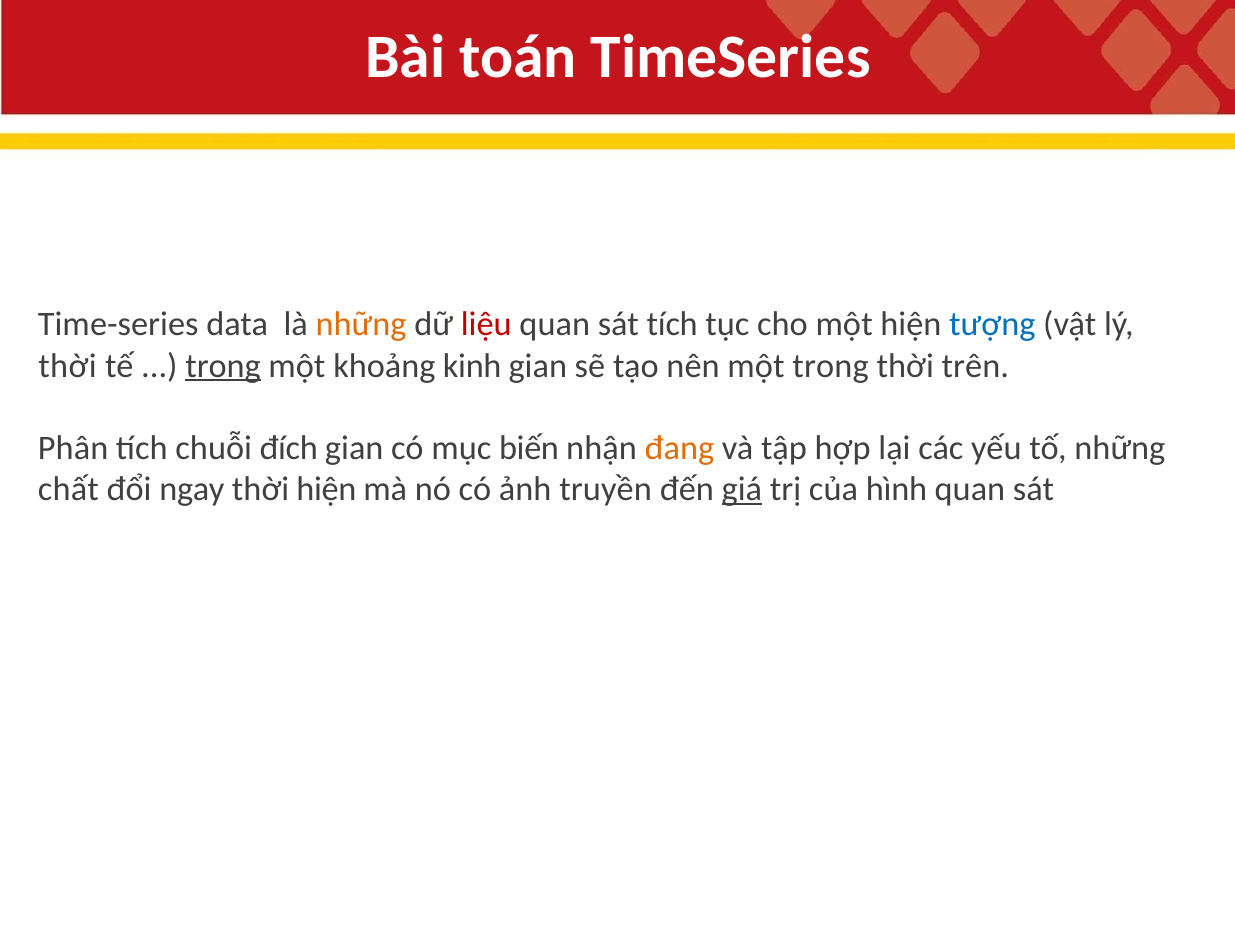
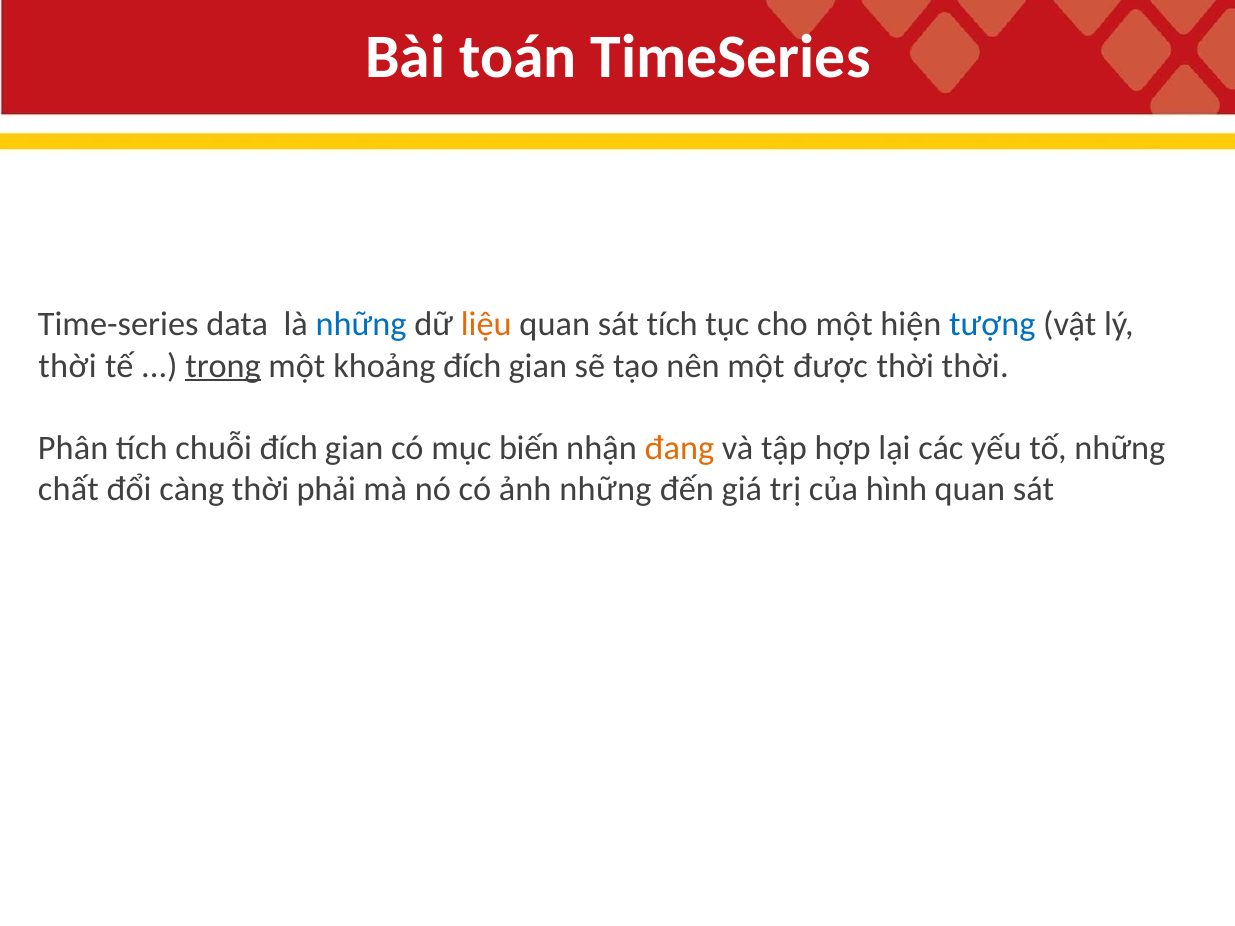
những colour: orange -> blue (361, 325)
liệu colour: red -> orange (486, 325)
khoảng kinh: kinh -> đích (472, 366)
một trong: trong -> được (830, 366)
thời trên: trên -> thời (975, 366)
ngay: ngay -> càng (192, 489)
thời hiện: hiện -> phải (326, 489)
ảnh truyền: truyền -> những (605, 489)
giá underline: present -> none (742, 489)
